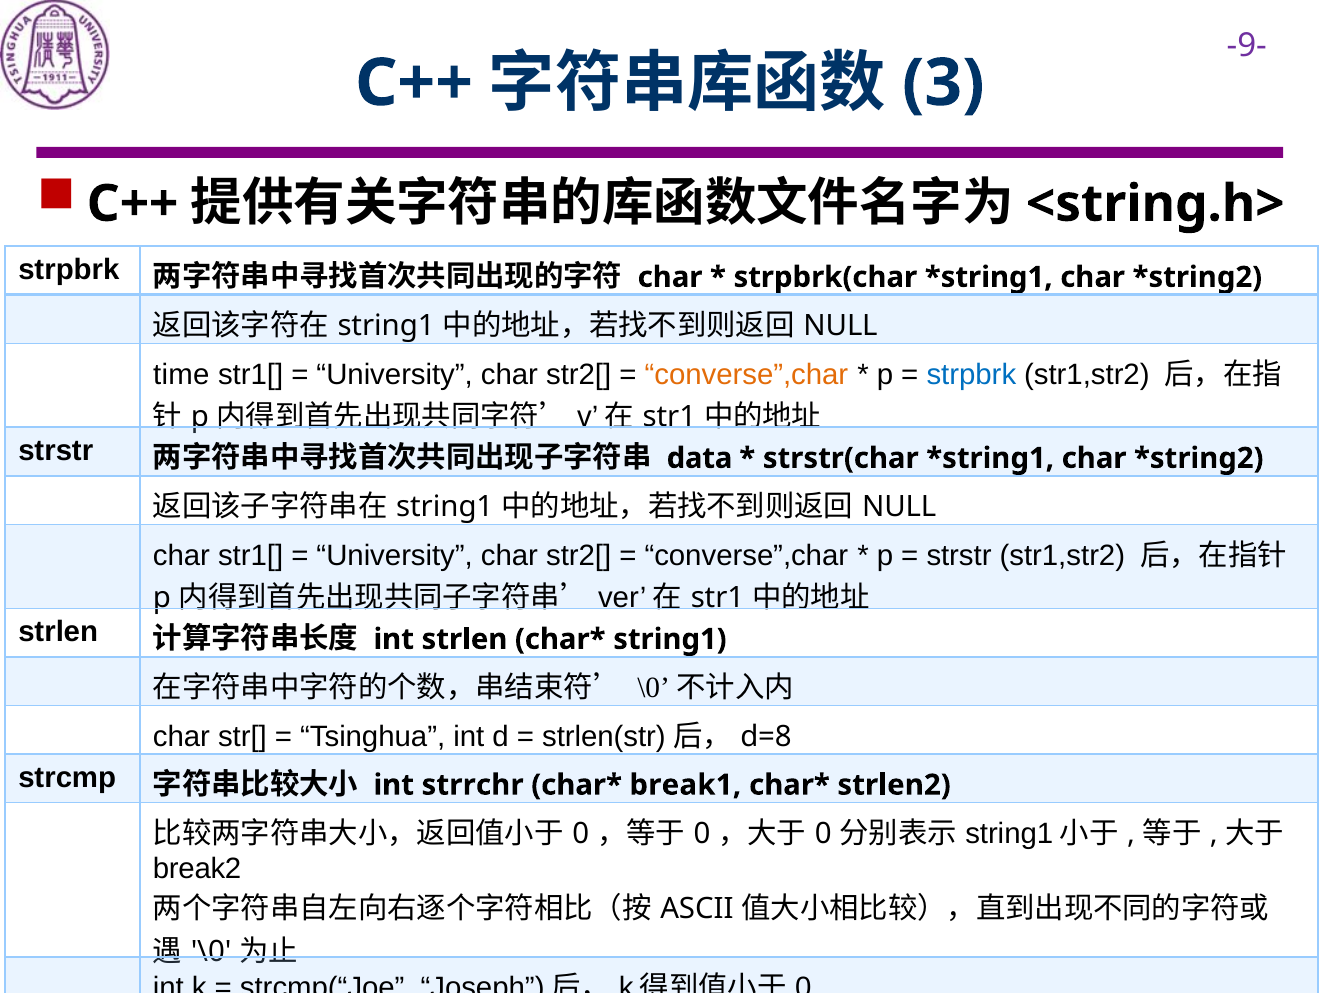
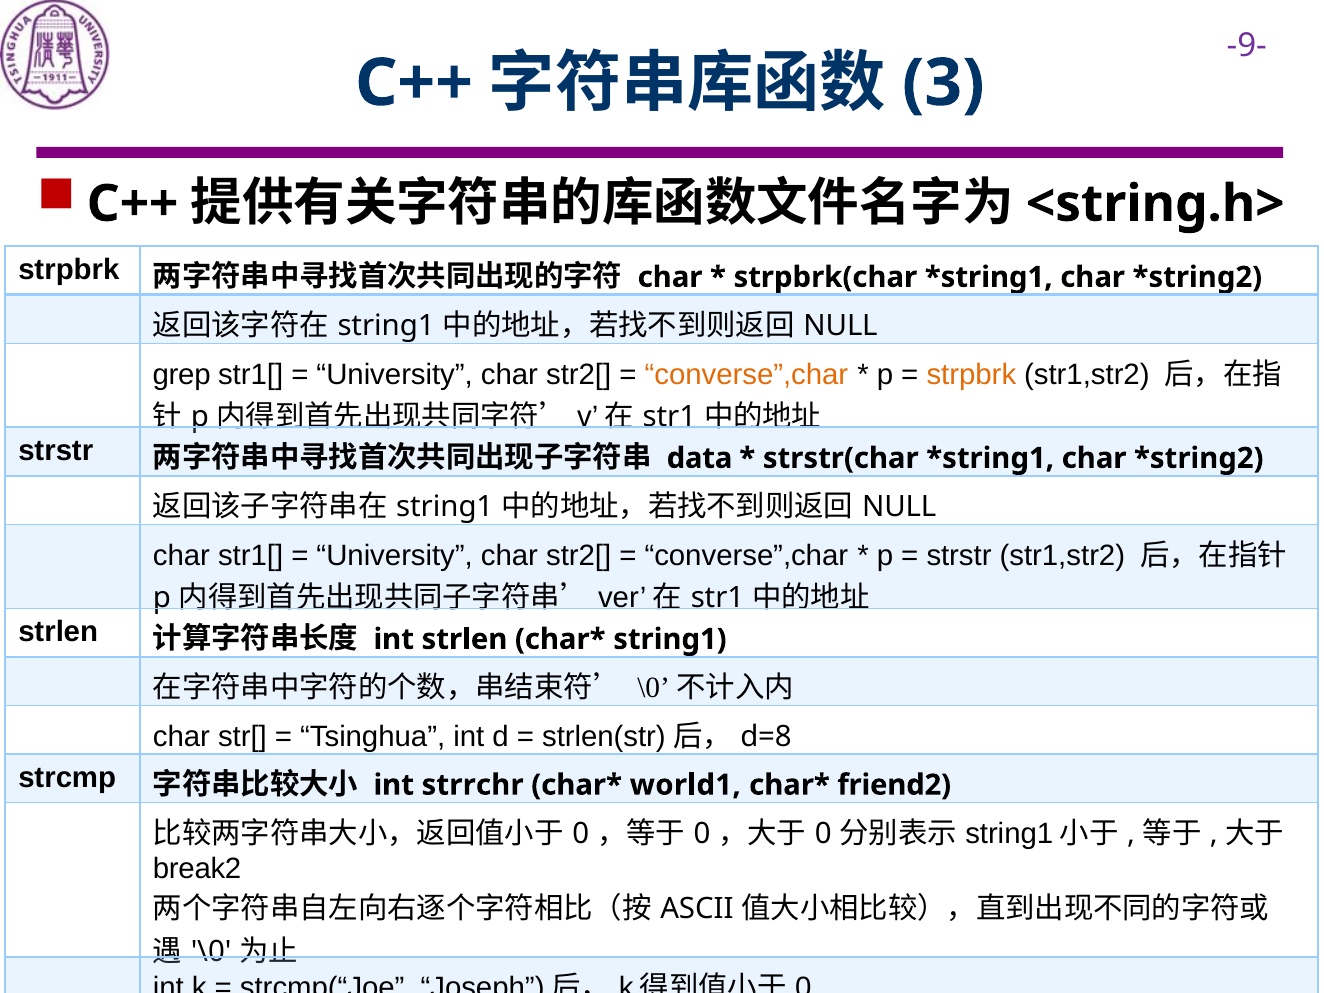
time: time -> grep (182, 374)
strpbrk colour: blue -> orange (971, 374)
break1: break1 -> world1 (685, 785)
strlen2: strlen2 -> friend2 (894, 785)
